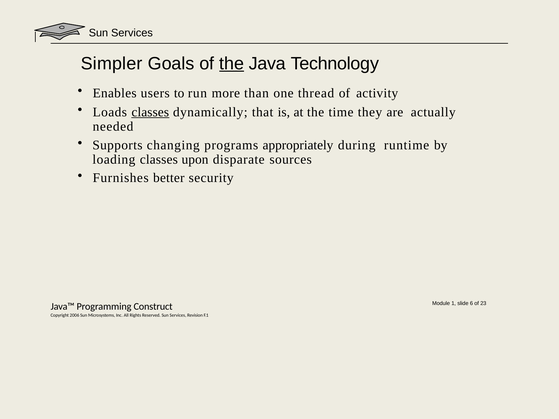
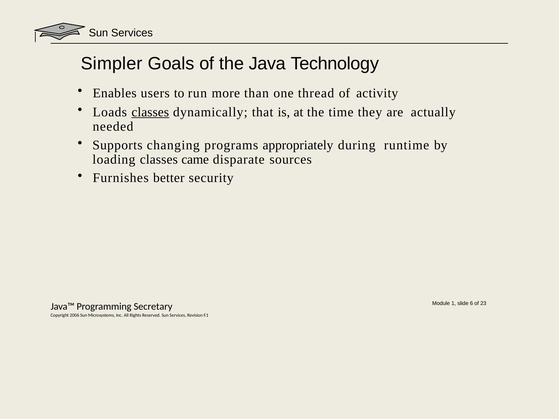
the underline: present -> none (232, 64)
upon: upon -> came (195, 160)
Construct: Construct -> Secretary (153, 307)
